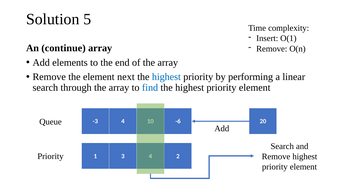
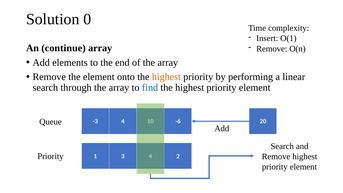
5: 5 -> 0 (87, 19)
next: next -> onto (126, 77)
highest colour: blue -> orange (166, 77)
